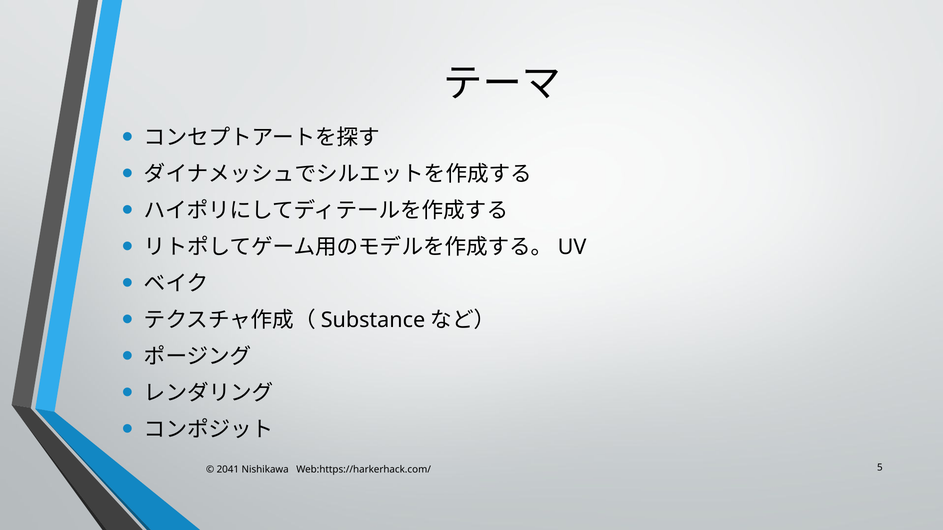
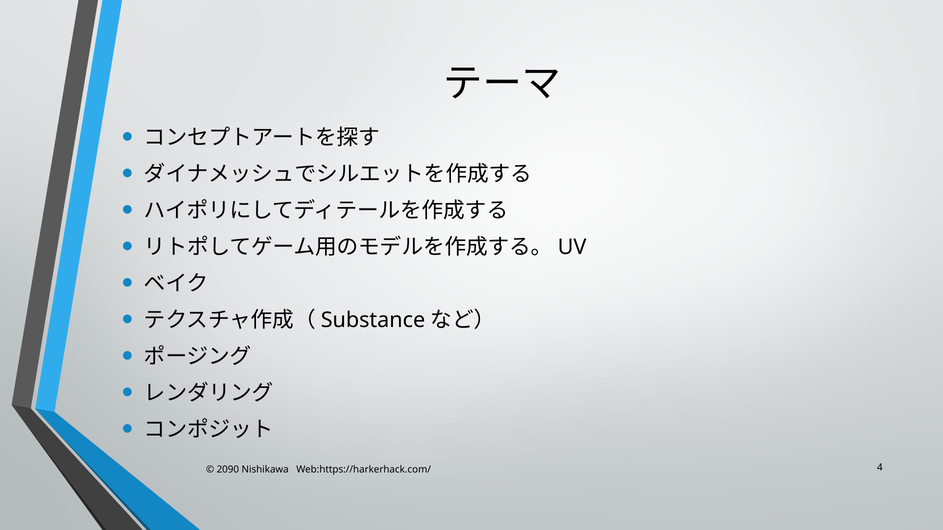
2041: 2041 -> 2090 (228, 470)
5: 5 -> 4 (880, 468)
